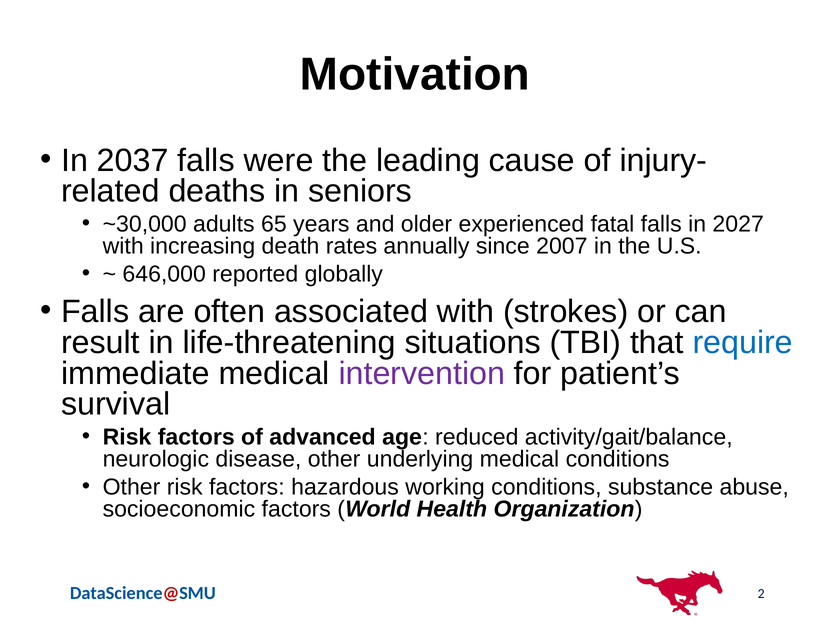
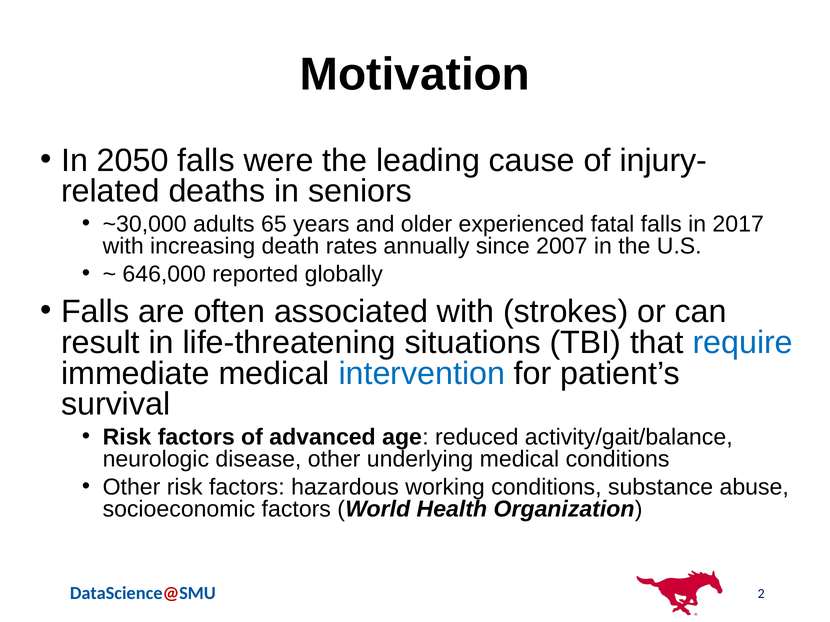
2037: 2037 -> 2050 (133, 161)
2027: 2027 -> 2017 (738, 224)
intervention colour: purple -> blue (422, 374)
